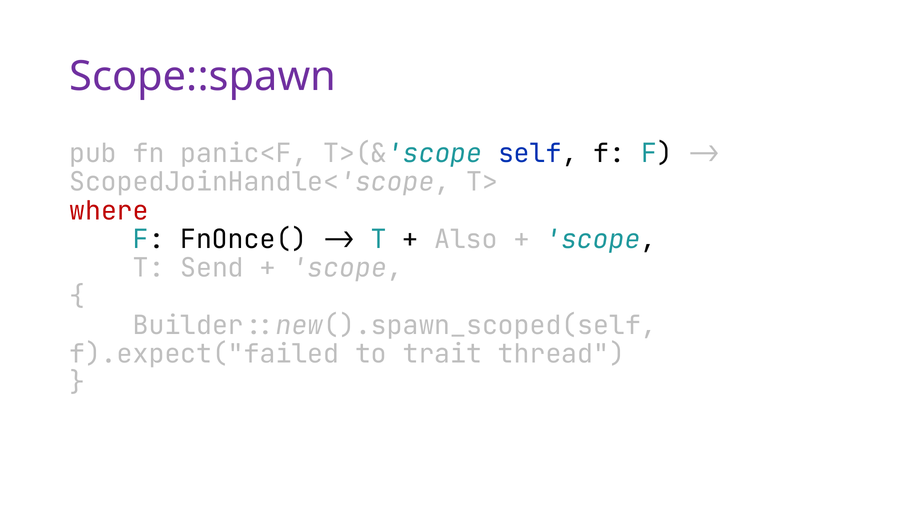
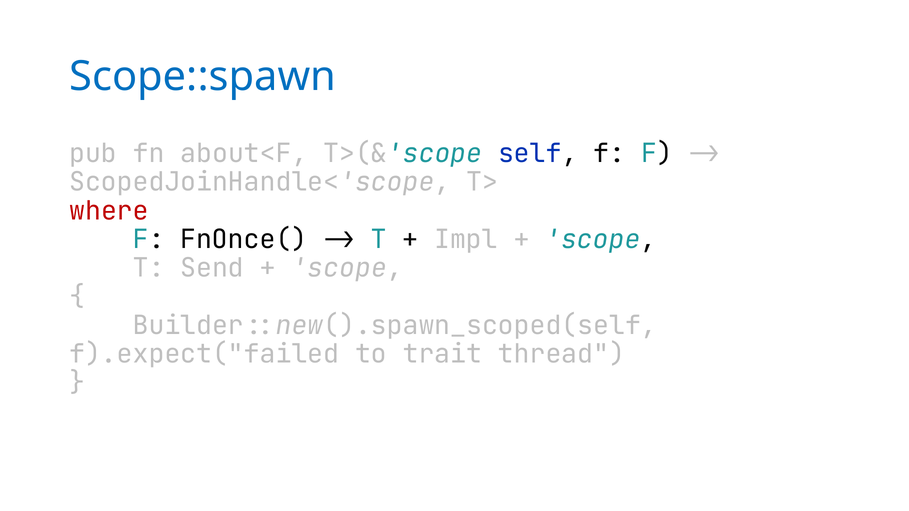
Scope::spawn colour: purple -> blue (203, 76)
panic<F: panic<F -> about<F (244, 154)
Also: Also -> Impl (466, 240)
